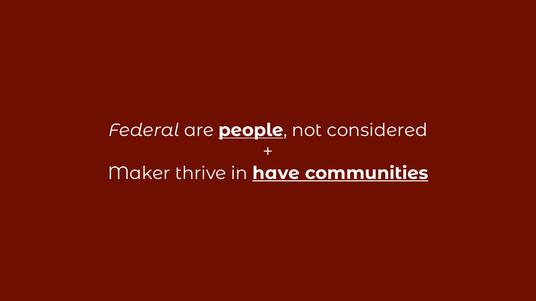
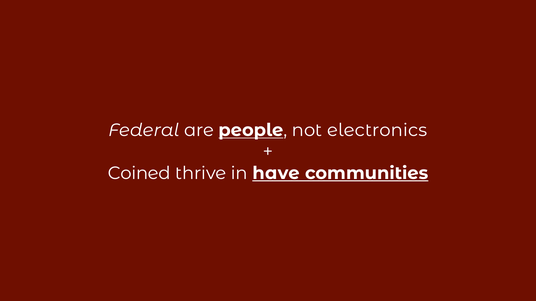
considered: considered -> electronics (377, 131)
Maker: Maker -> Coined (139, 173)
